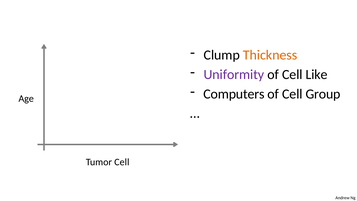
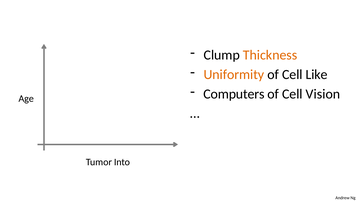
Uniformity colour: purple -> orange (234, 74)
Group: Group -> Vision (323, 94)
Tumor Cell: Cell -> Into (122, 162)
